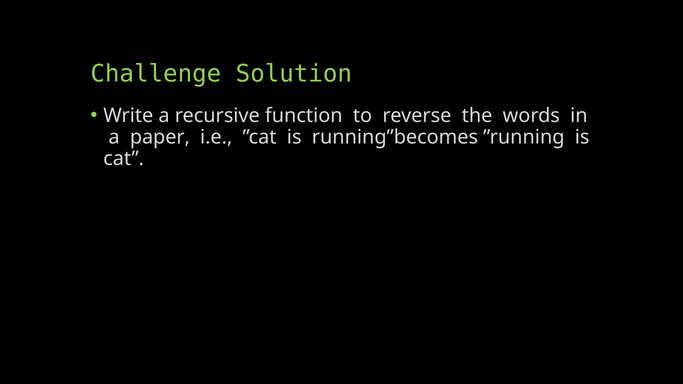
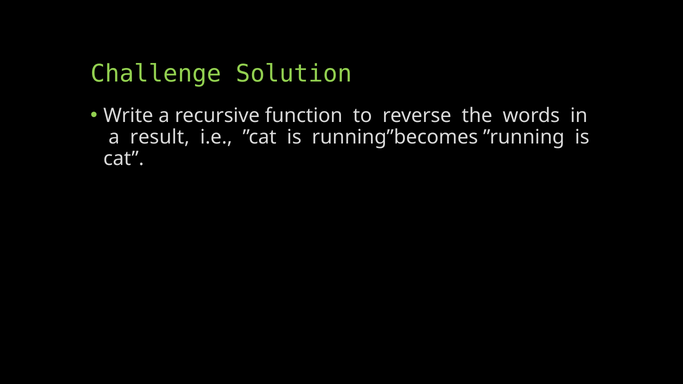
paper: paper -> result (160, 137)
